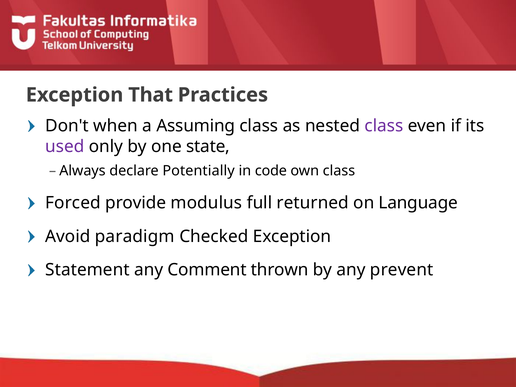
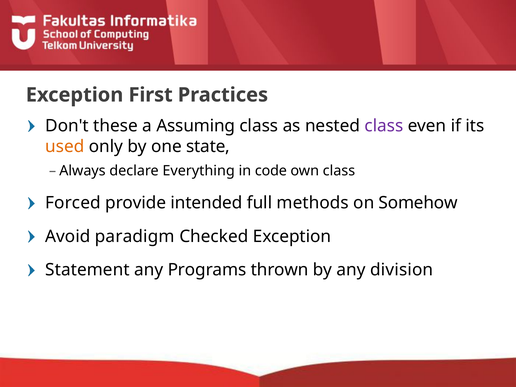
That: That -> First (151, 95)
when: when -> these (115, 126)
used colour: purple -> orange (65, 146)
Potentially: Potentially -> Everything (199, 171)
modulus: modulus -> intended (207, 203)
returned: returned -> methods (313, 203)
Language: Language -> Somehow (418, 203)
Comment: Comment -> Programs (207, 270)
prevent: prevent -> division (402, 270)
